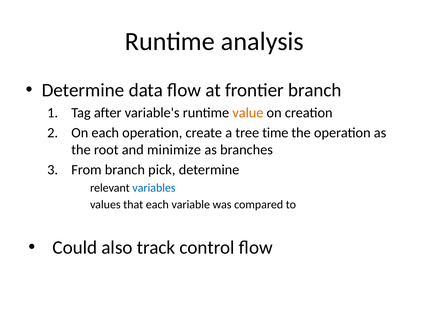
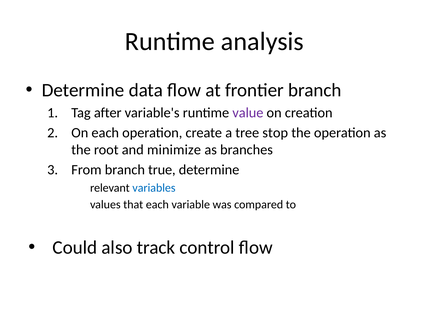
value colour: orange -> purple (248, 113)
time: time -> stop (275, 133)
pick: pick -> true (162, 170)
